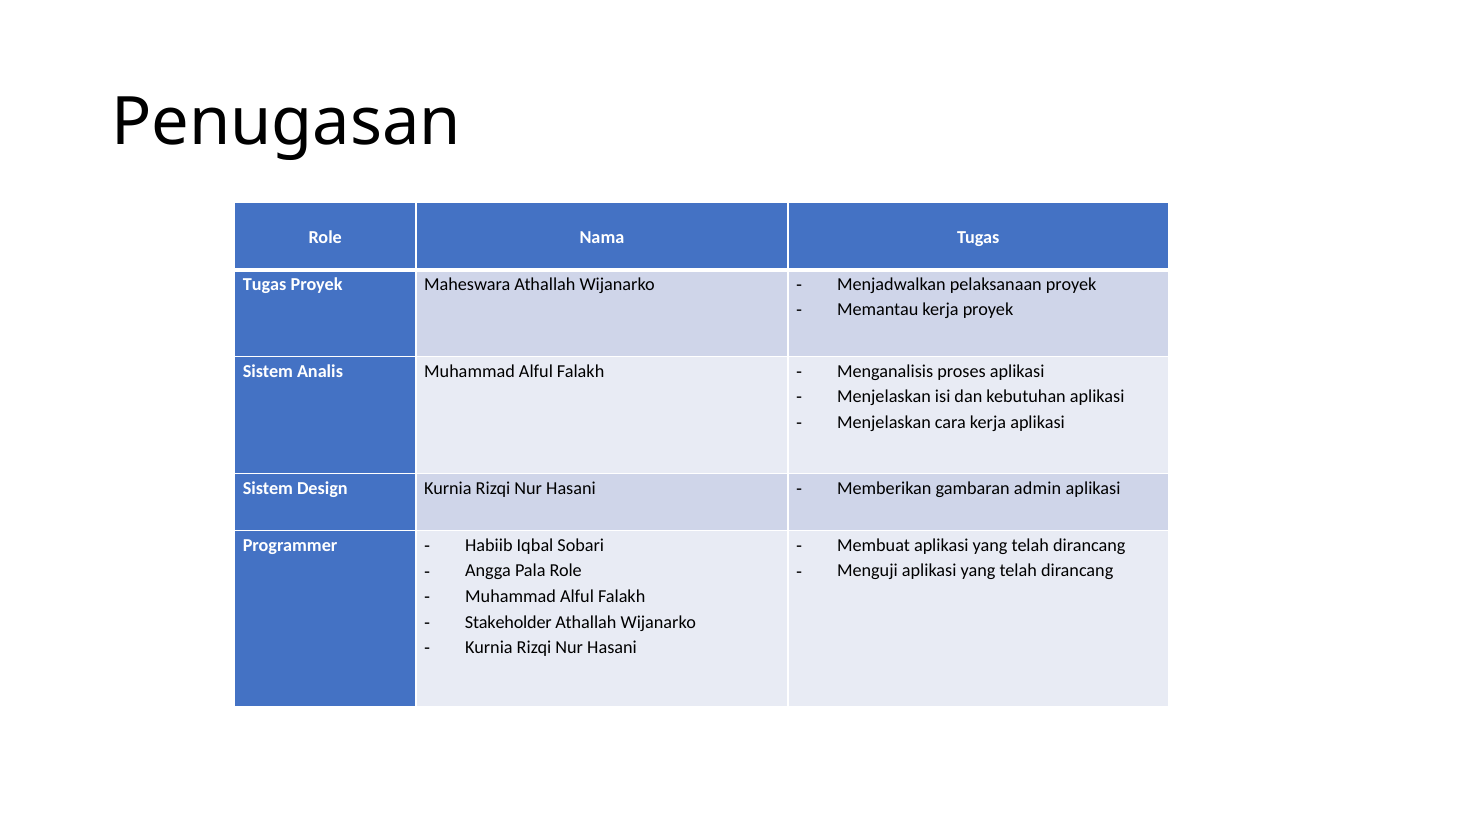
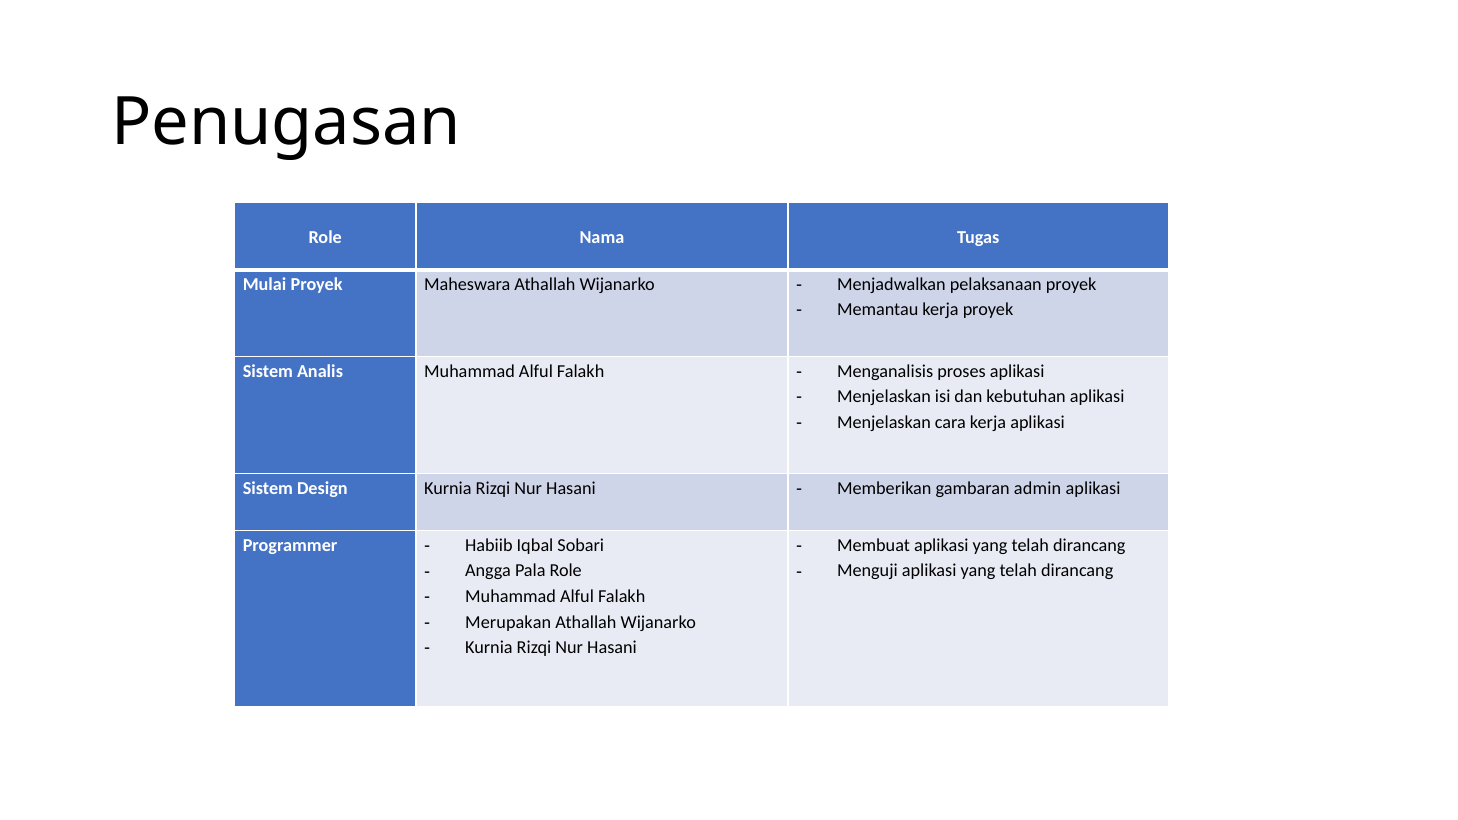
Tugas: Tugas -> Mulai (265, 284)
Stakeholder: Stakeholder -> Merupakan (508, 622)
